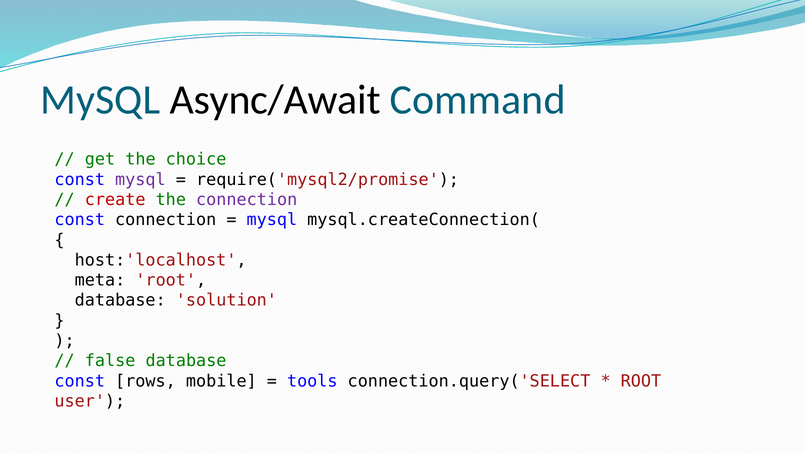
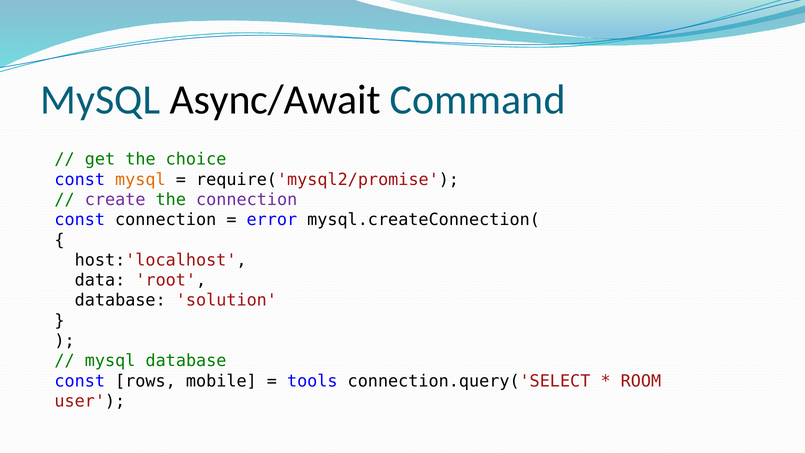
mysql colour: purple -> orange (140, 179)
create colour: red -> purple (115, 200)
mysql: mysql -> error (272, 220)
meta: meta -> data (100, 280)
false: false -> mysql (110, 361)
ROOT: ROOT -> ROOM (641, 381)
